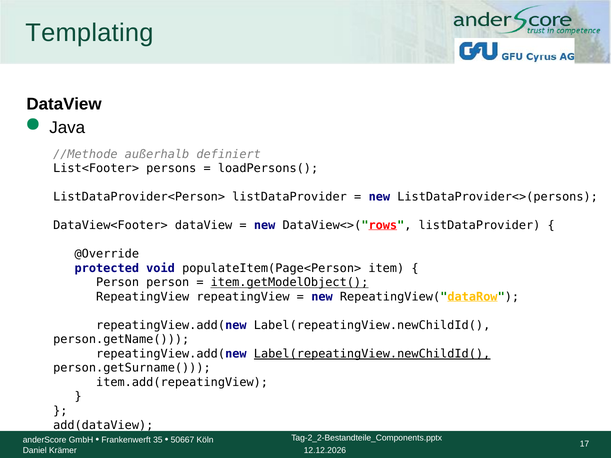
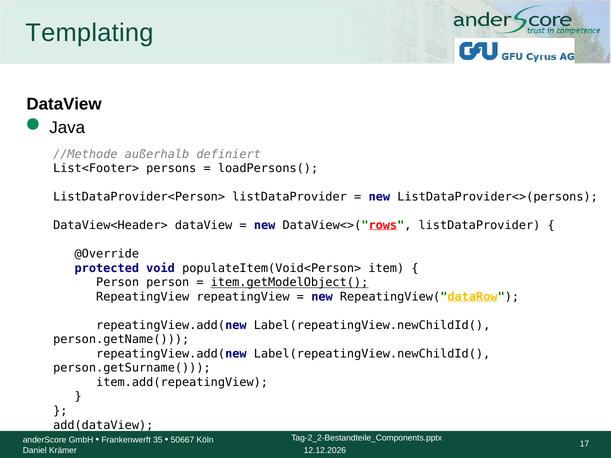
DataView<Footer>: DataView<Footer> -> DataView<Header> (110, 226)
populateItem(Page<Person>: populateItem(Page<Person> -> populateItem(Void<Person> (272, 268)
Label(repeatingView.newChildId( underline: present -> none (372, 354)
